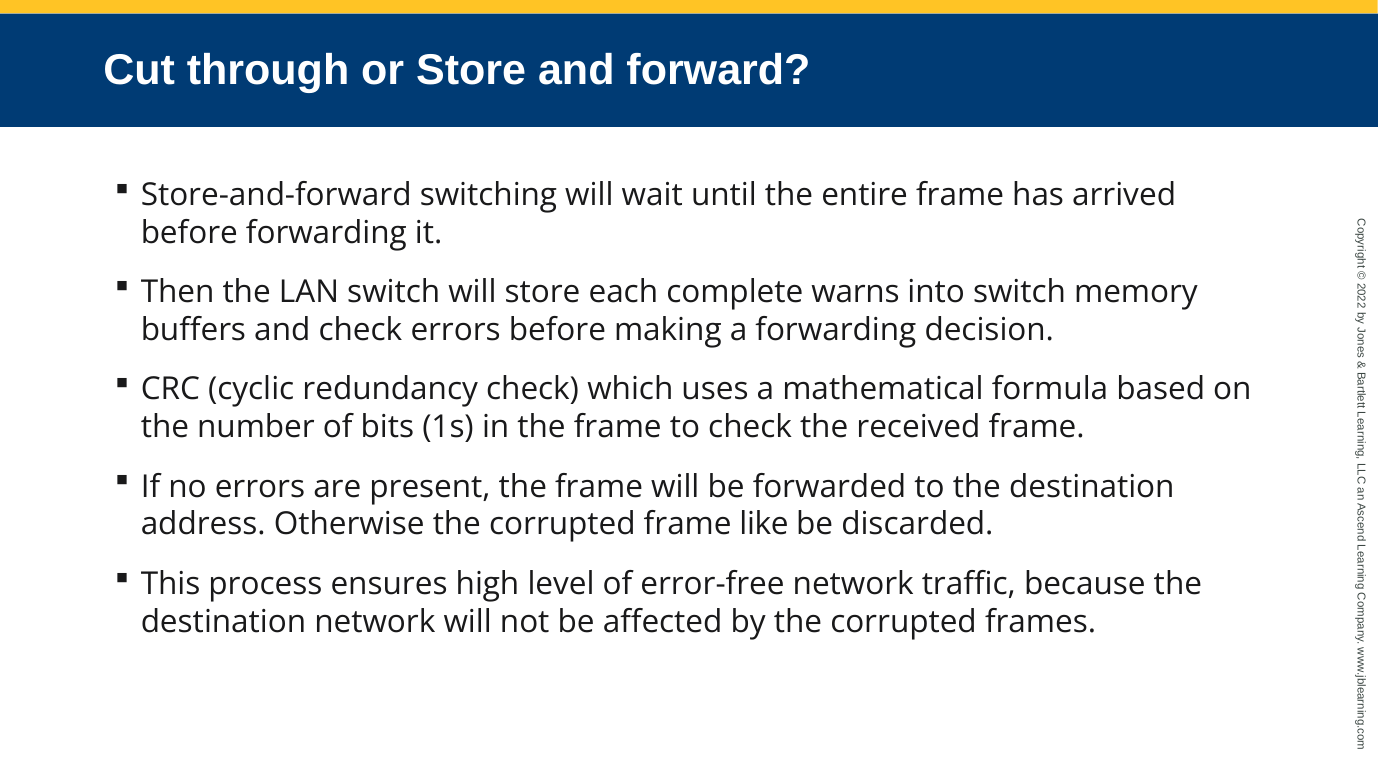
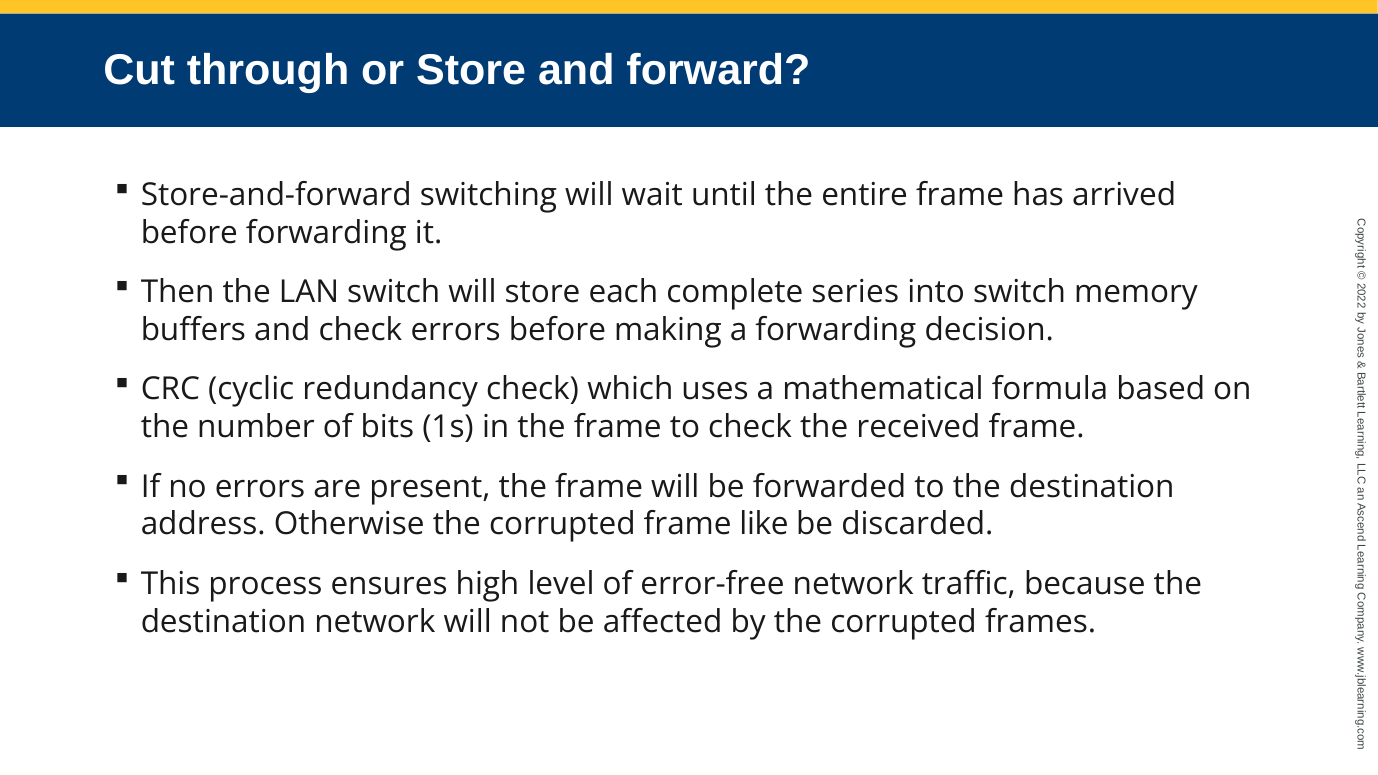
warns: warns -> series (855, 292)
